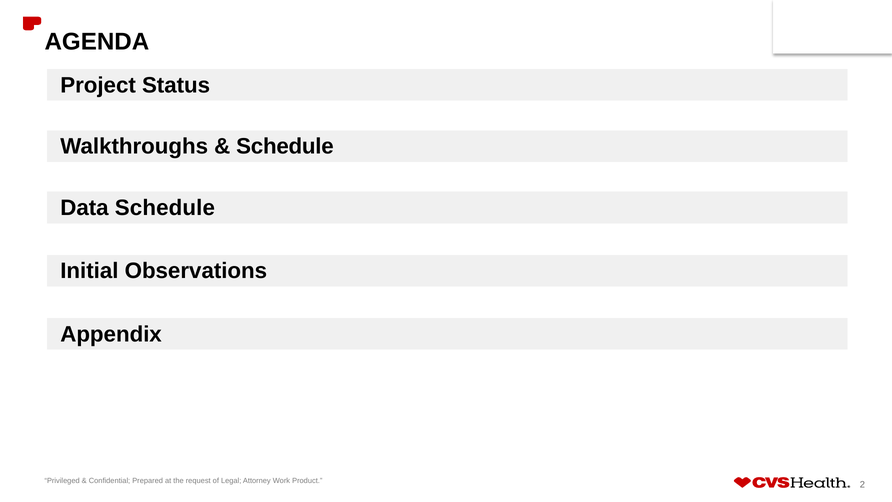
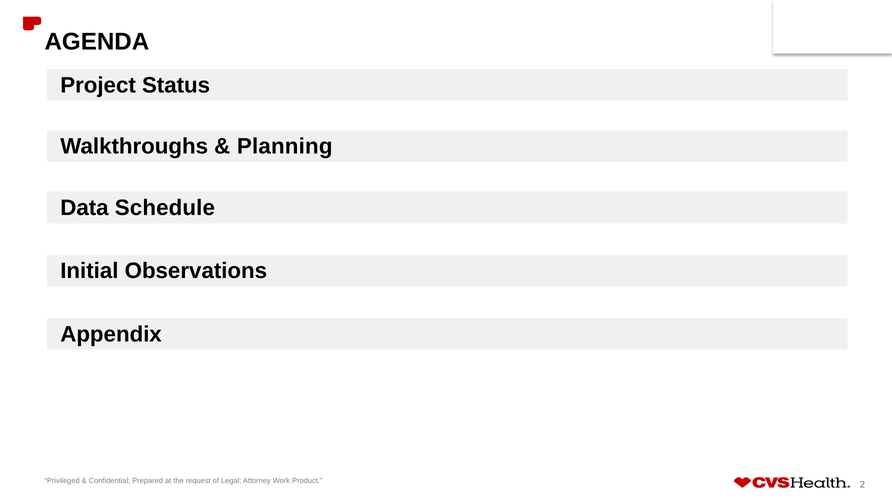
Schedule: Schedule -> Planning (285, 146)
